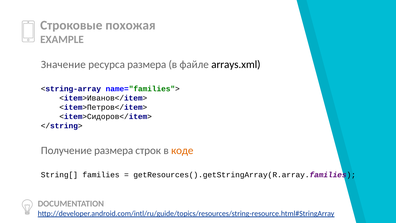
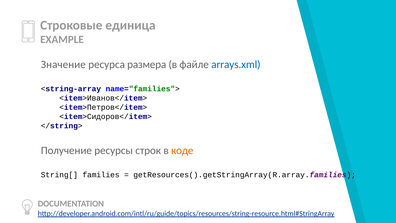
похожая: похожая -> единица (130, 25)
arrays.xml colour: black -> blue (236, 64)
Получение размера: размера -> ресурсы (114, 150)
